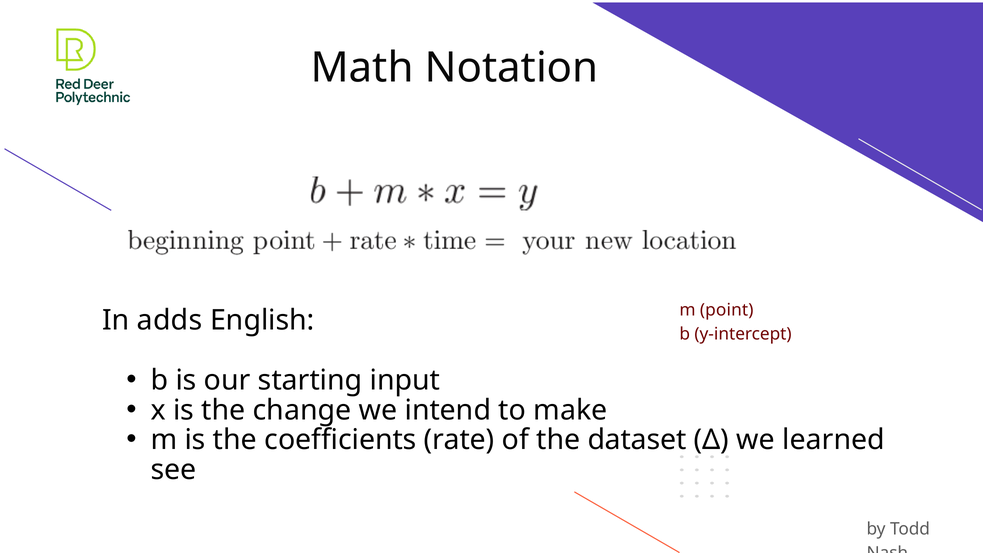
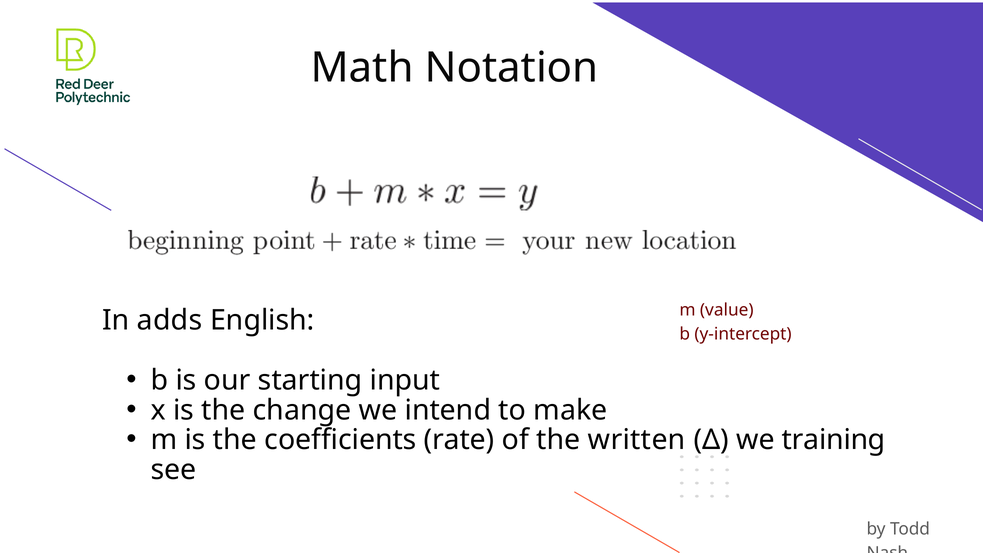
point: point -> value (727, 310)
dataset: dataset -> written (637, 440)
learned: learned -> training (834, 440)
